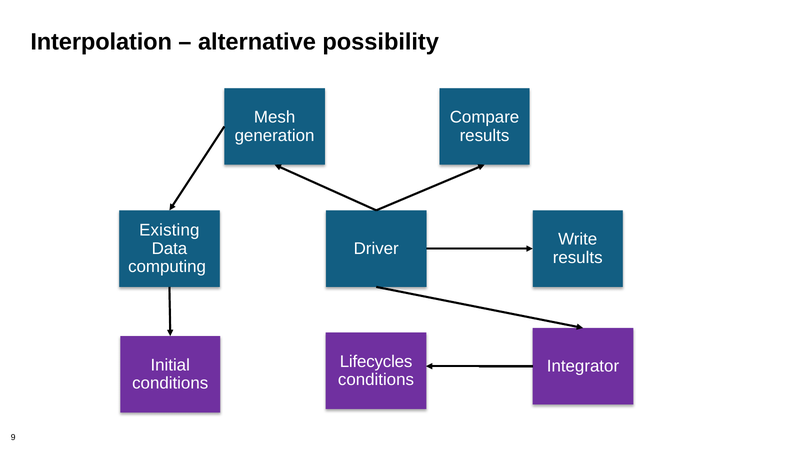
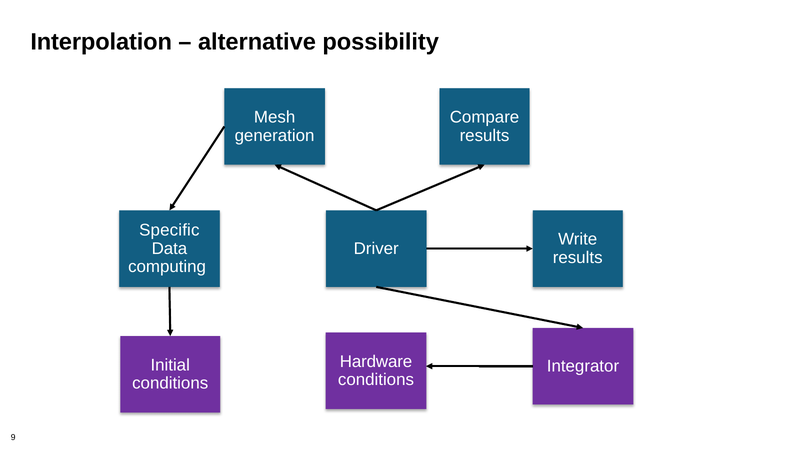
Existing: Existing -> Specific (169, 230)
Lifecycles: Lifecycles -> Hardware (376, 361)
